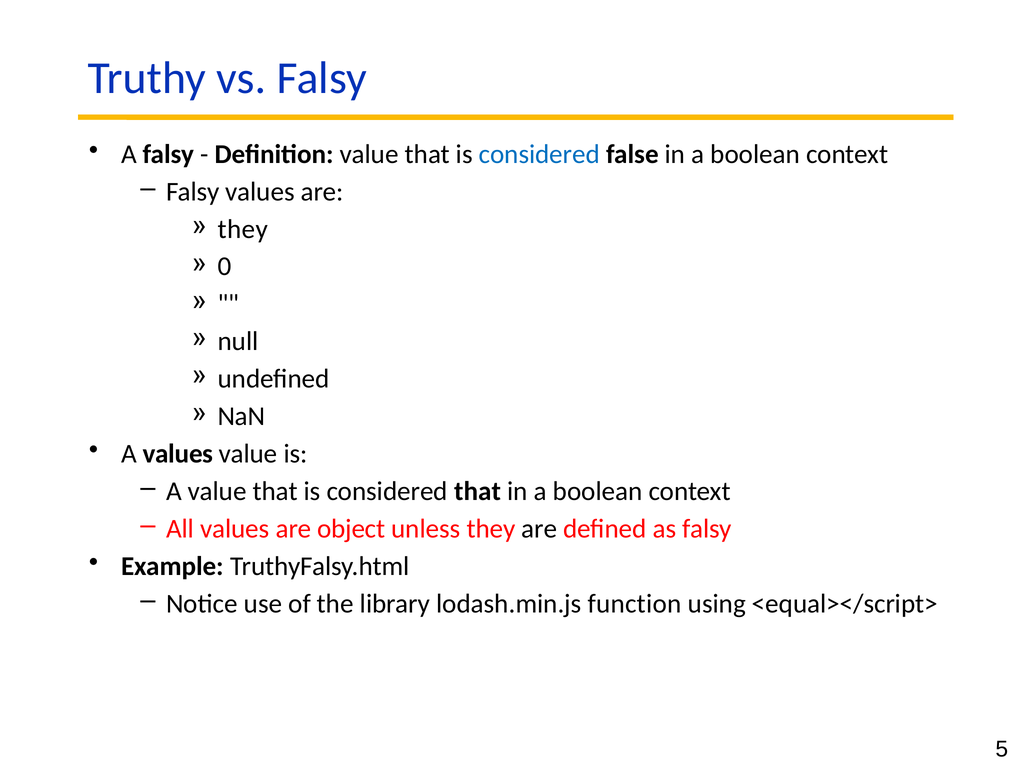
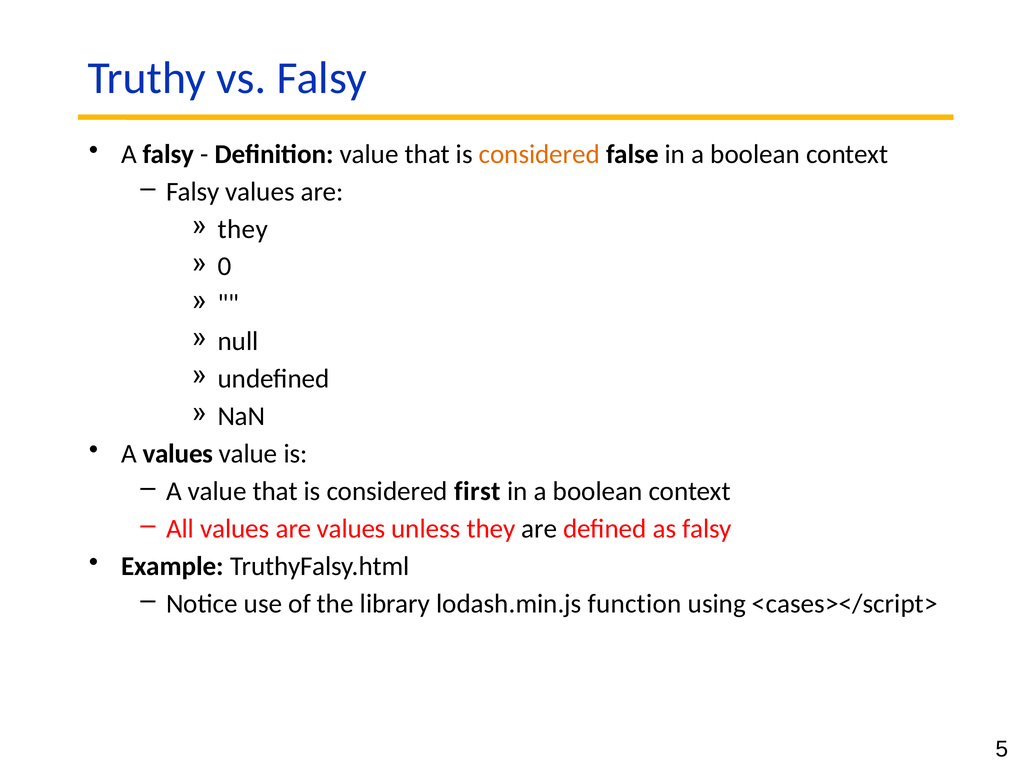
considered colour: blue -> orange (539, 154)
considered that: that -> first (478, 491)
are object: object -> values (351, 529)
<equal></script>: <equal></script> -> <cases></script> (845, 604)
